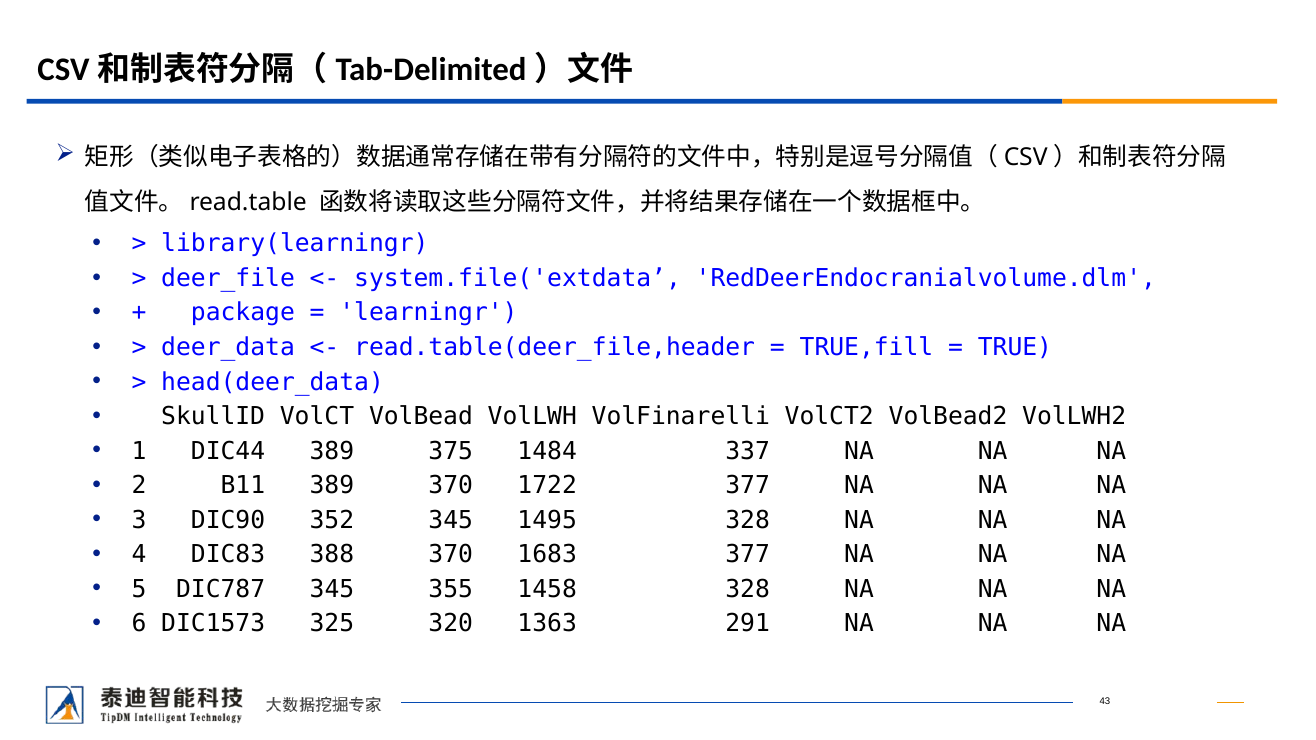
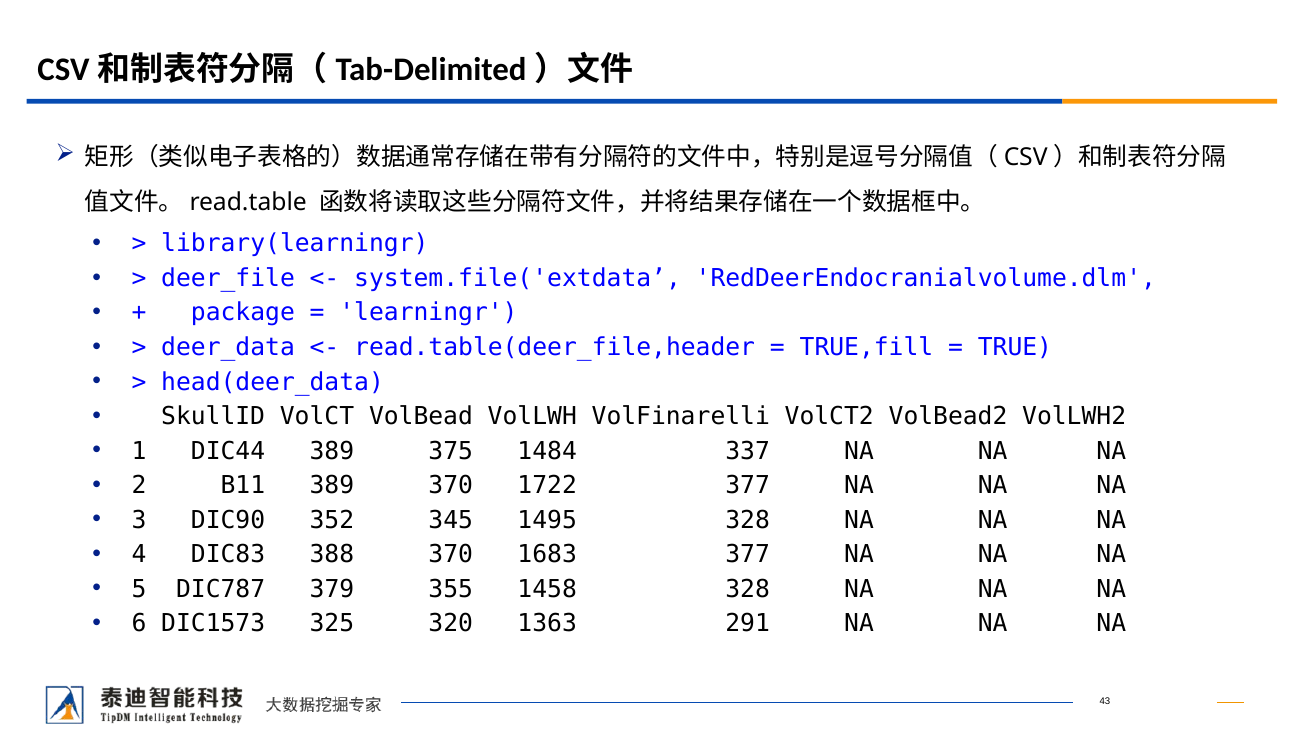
DIC787 345: 345 -> 379 (332, 589)
